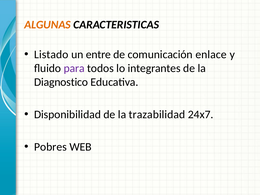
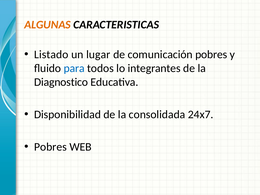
entre: entre -> lugar (98, 54)
comunicación enlace: enlace -> pobres (211, 54)
para colour: purple -> blue (74, 68)
trazabilidad: trazabilidad -> consolidada (157, 115)
